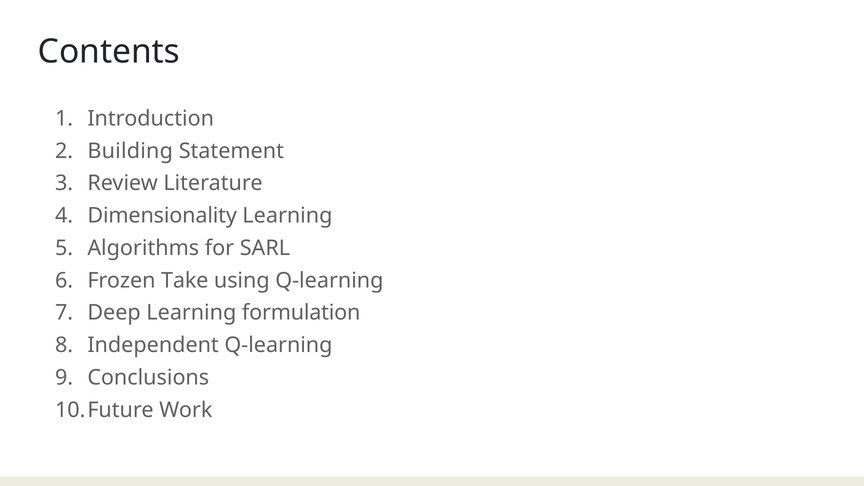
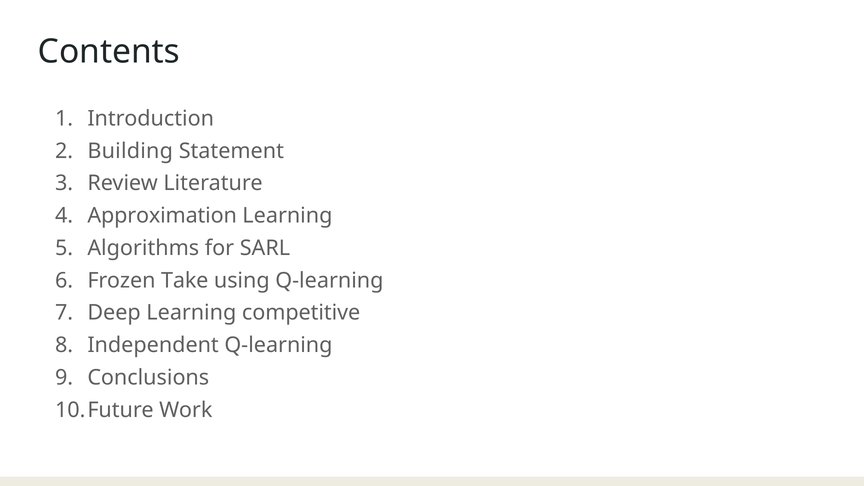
Dimensionality: Dimensionality -> Approximation (162, 216)
formulation: formulation -> competitive (301, 313)
